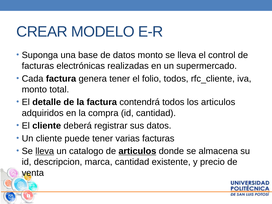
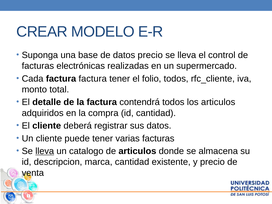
datos monto: monto -> precio (150, 55)
factura genera: genera -> factura (93, 79)
articulos underline: present -> none (137, 151)
